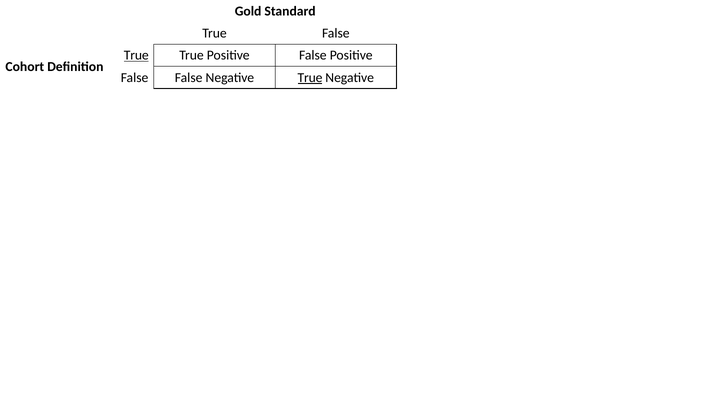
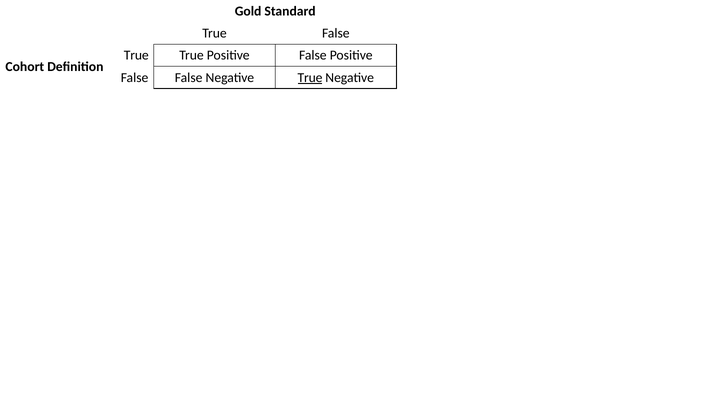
True underline: present -> none (136, 56)
